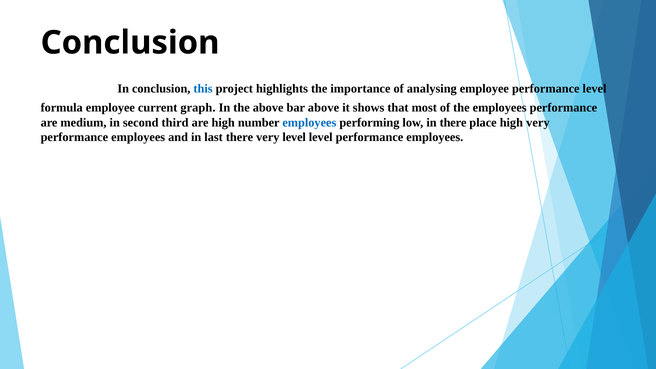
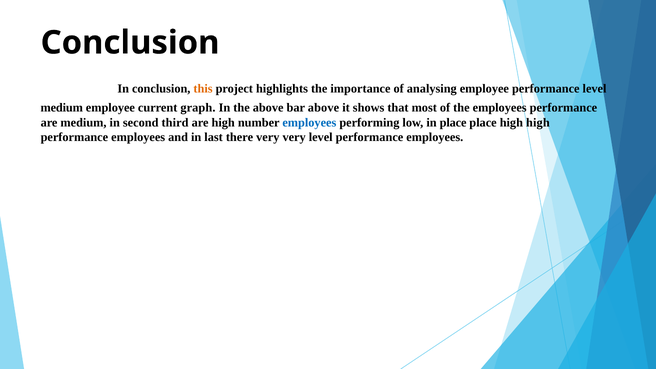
this colour: blue -> orange (203, 89)
formula: formula -> medium (62, 108)
in there: there -> place (453, 122)
high very: very -> high (538, 122)
very level: level -> very (294, 137)
